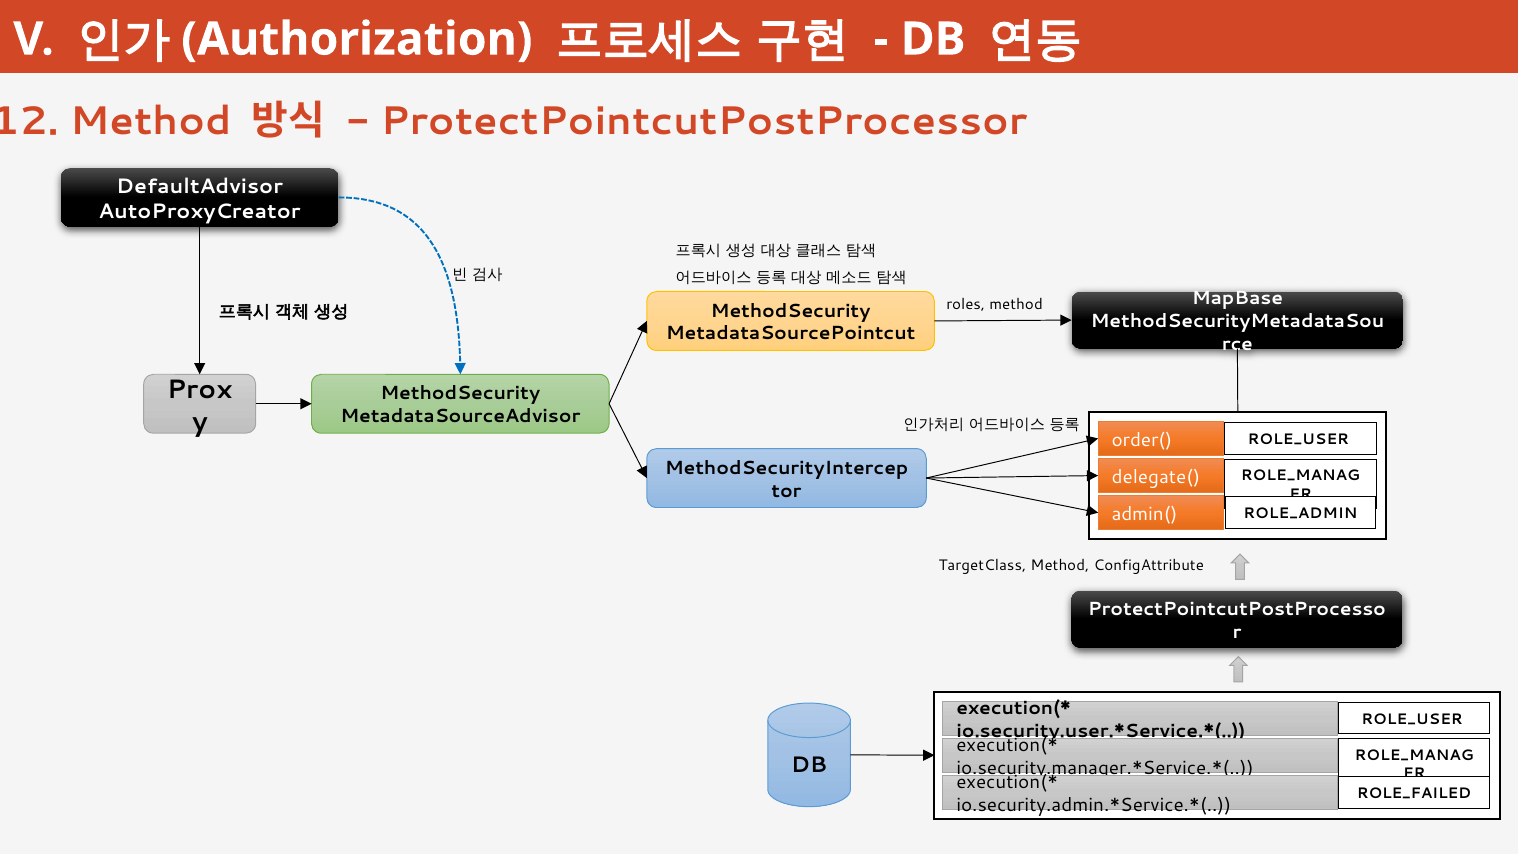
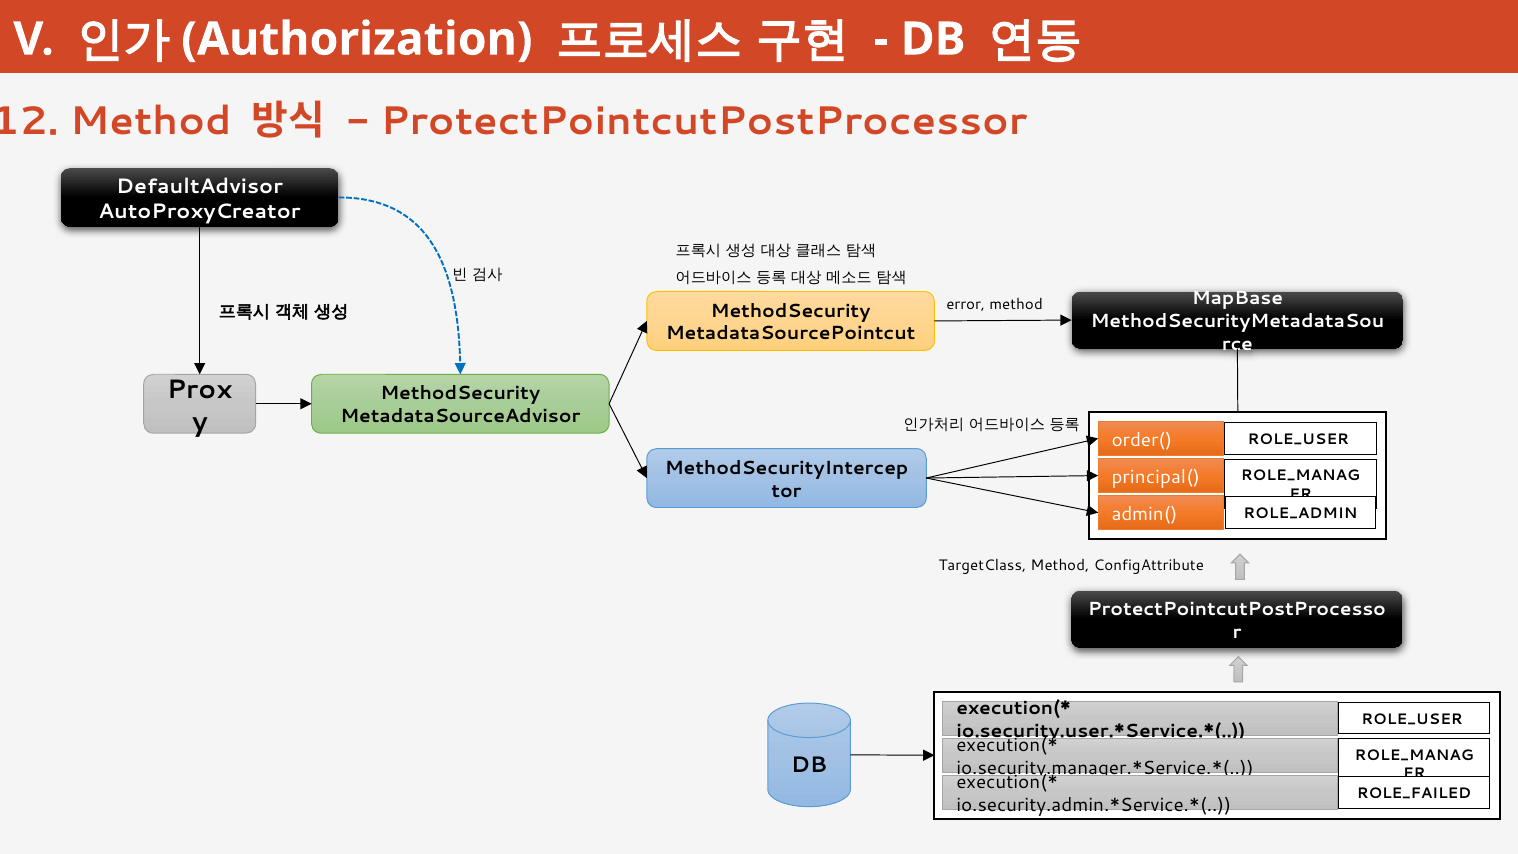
roles: roles -> error (966, 304)
delegate(: delegate( -> principal( (1156, 477)
